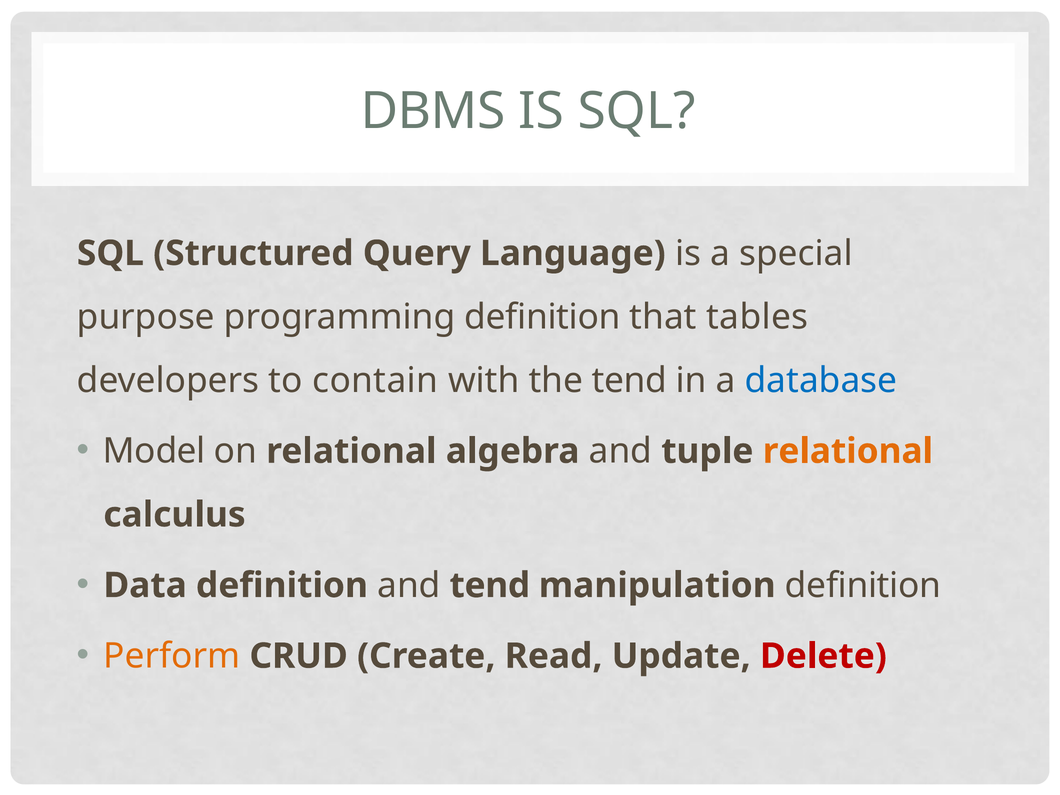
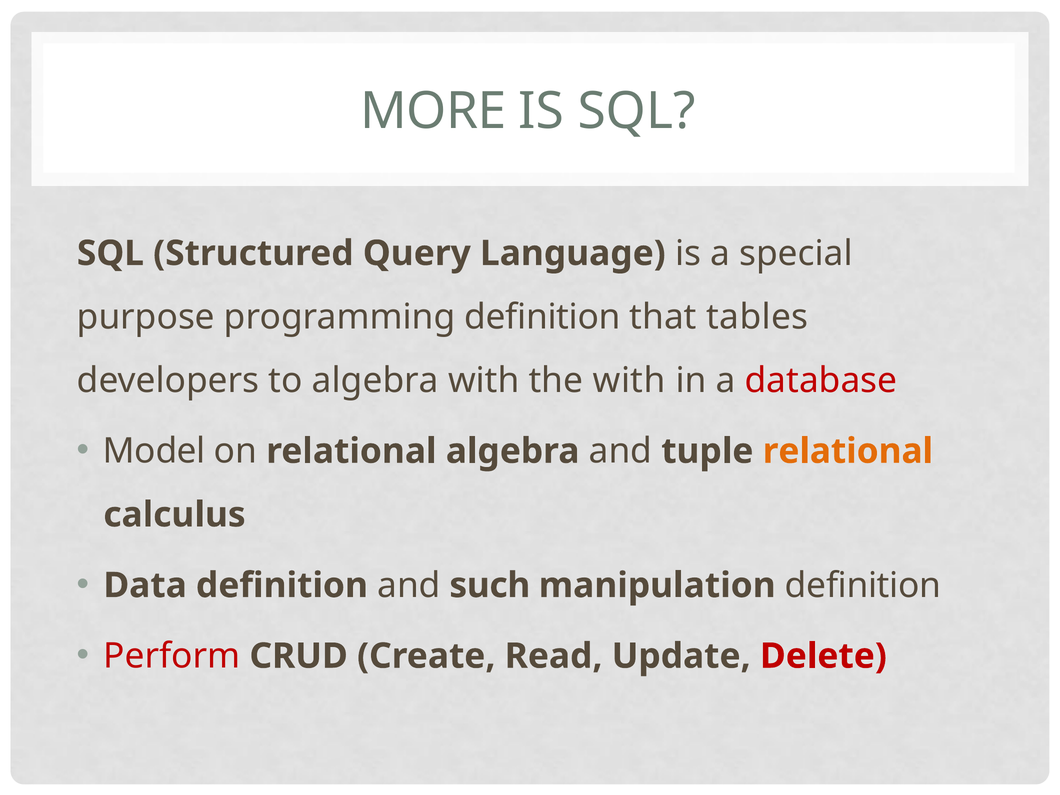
DBMS: DBMS -> MORE (433, 111)
to contain: contain -> algebra (375, 381)
the tend: tend -> with (629, 381)
database colour: blue -> red (821, 381)
and tend: tend -> such (490, 585)
Perform colour: orange -> red (172, 656)
